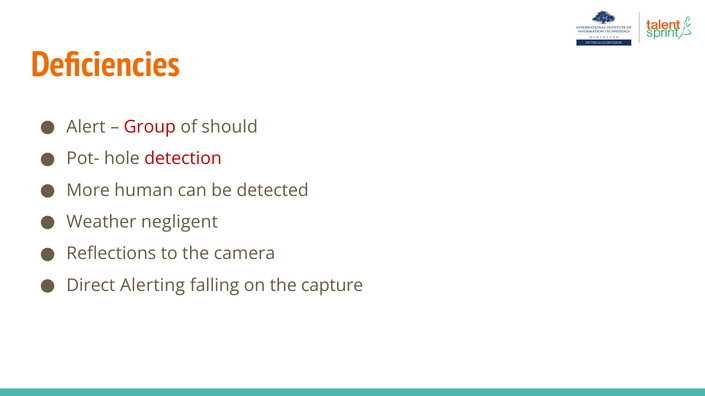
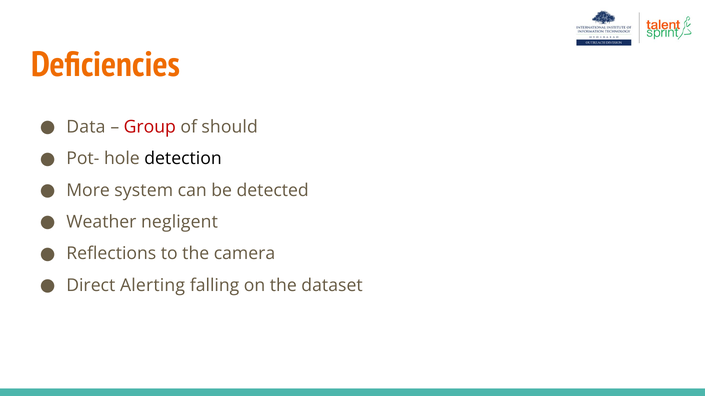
Alert: Alert -> Data (86, 127)
detection colour: red -> black (183, 159)
human: human -> system (144, 191)
capture: capture -> dataset (332, 286)
